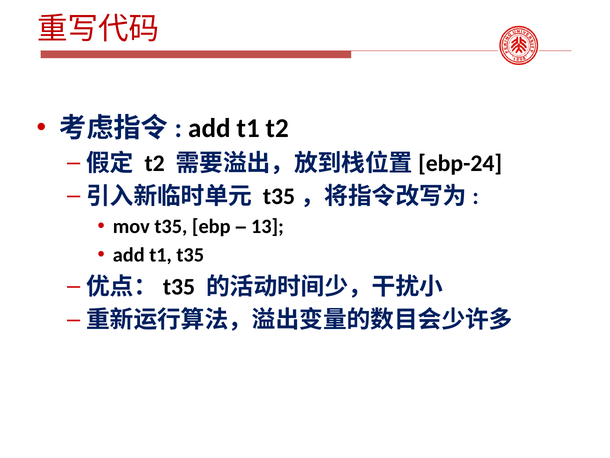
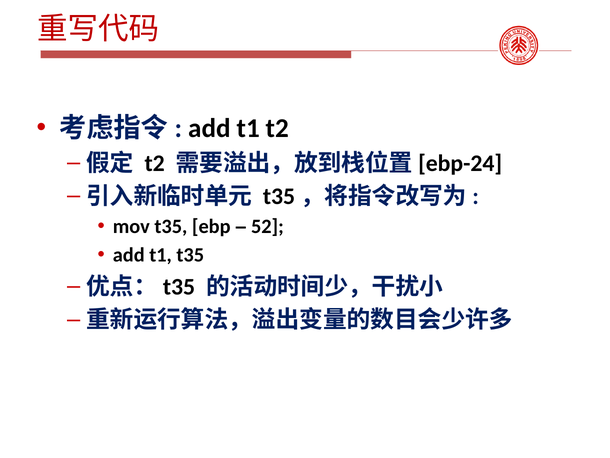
13: 13 -> 52 (267, 227)
